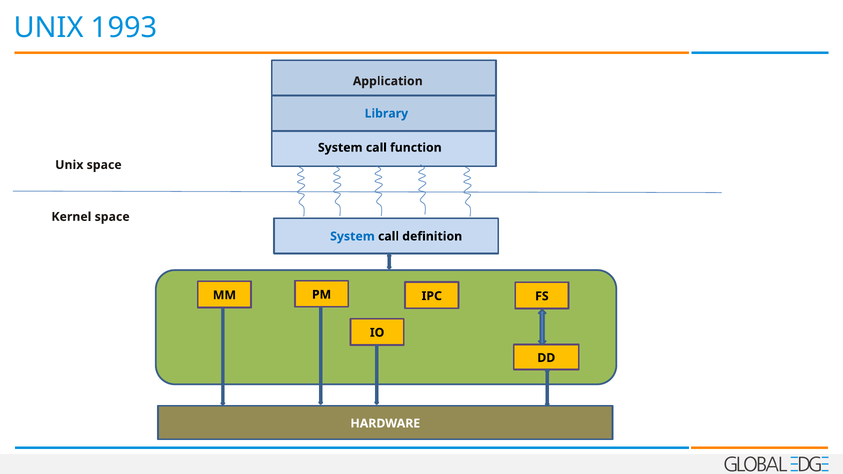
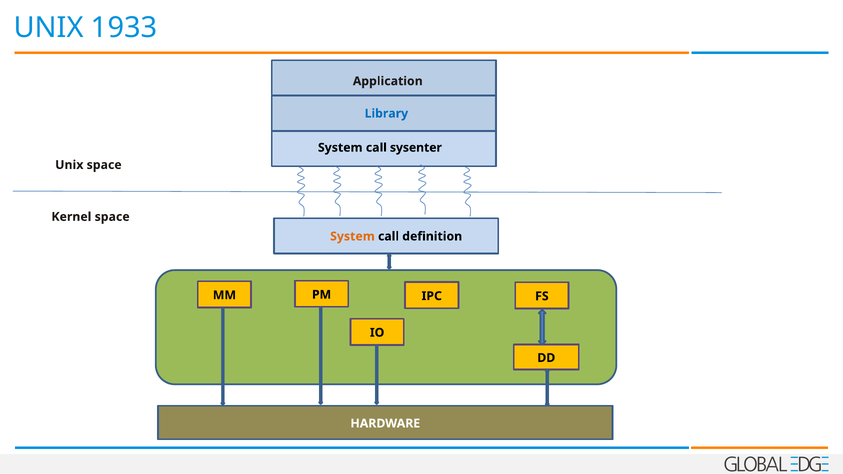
1993: 1993 -> 1933 (124, 27)
function: function -> sysenter (416, 148)
System colour: blue -> orange (352, 236)
